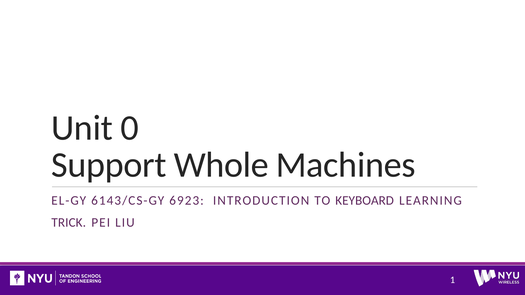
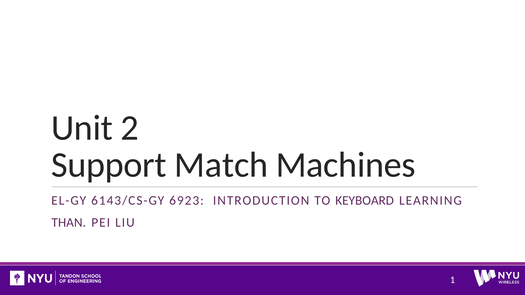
0: 0 -> 2 (130, 128)
Whole: Whole -> Match (221, 165)
TRICK: TRICK -> THAN (69, 223)
